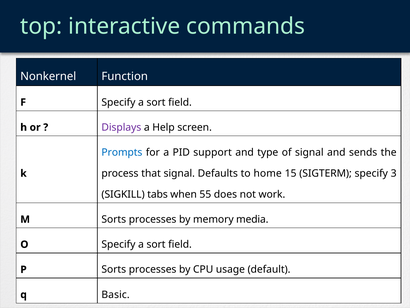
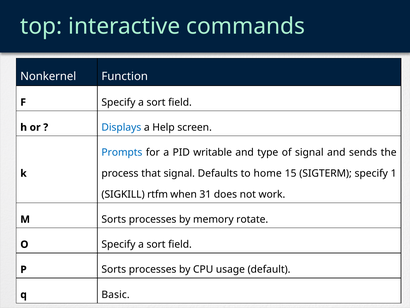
Displays colour: purple -> blue (121, 127)
support: support -> writable (213, 152)
3: 3 -> 1 (394, 173)
tabs: tabs -> rtfm (158, 194)
55: 55 -> 31 (205, 194)
media: media -> rotate (252, 219)
